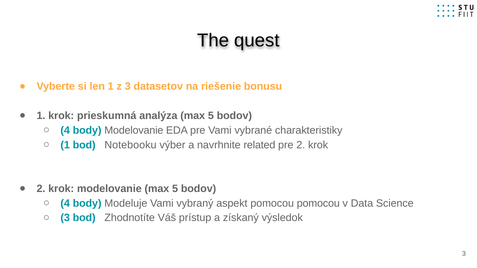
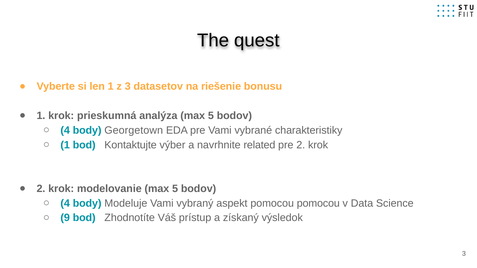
body Modelovanie: Modelovanie -> Georgetown (134, 130)
Notebooku: Notebooku -> Kontaktujte (131, 145)
3: 3 -> 9 (65, 218)
